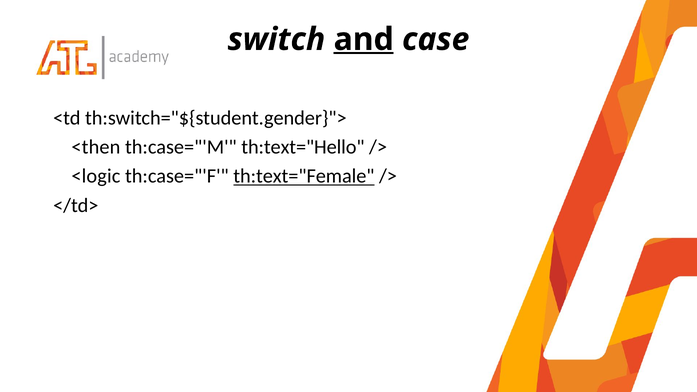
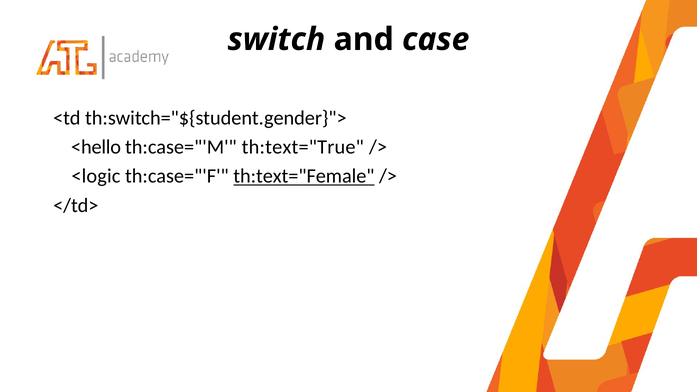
and underline: present -> none (364, 39)
<then: <then -> <hello (96, 147)
th:text="Hello: th:text="Hello -> th:text="True (303, 147)
